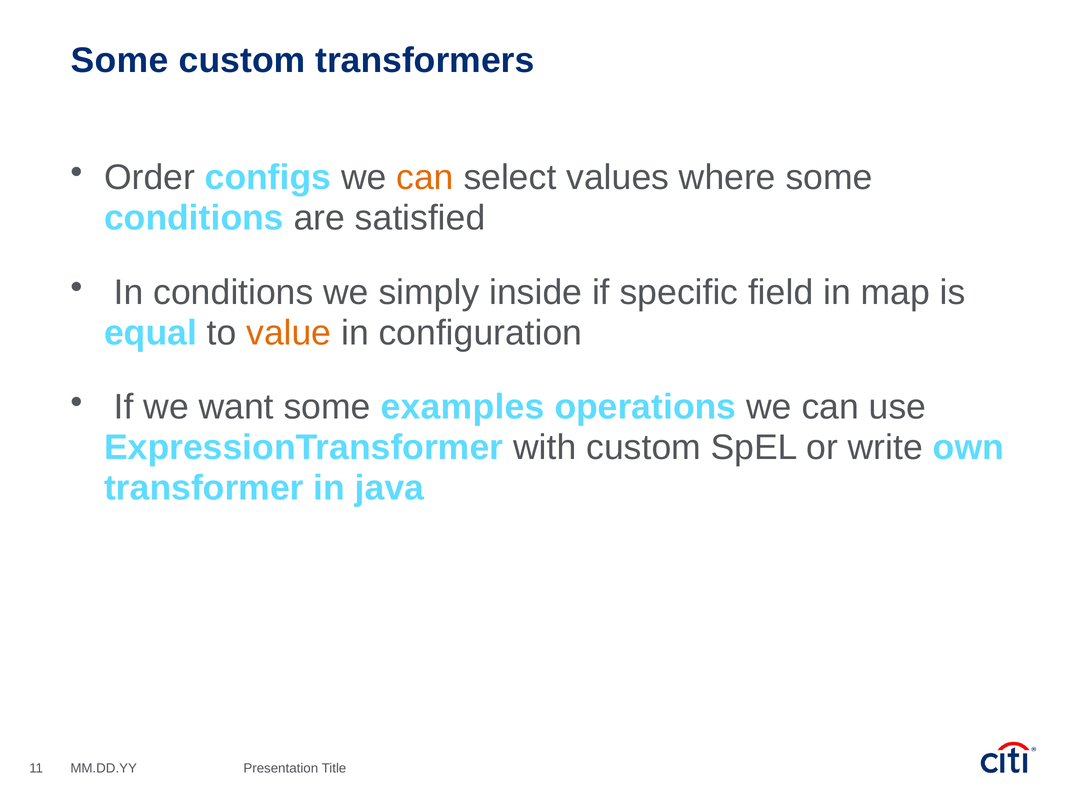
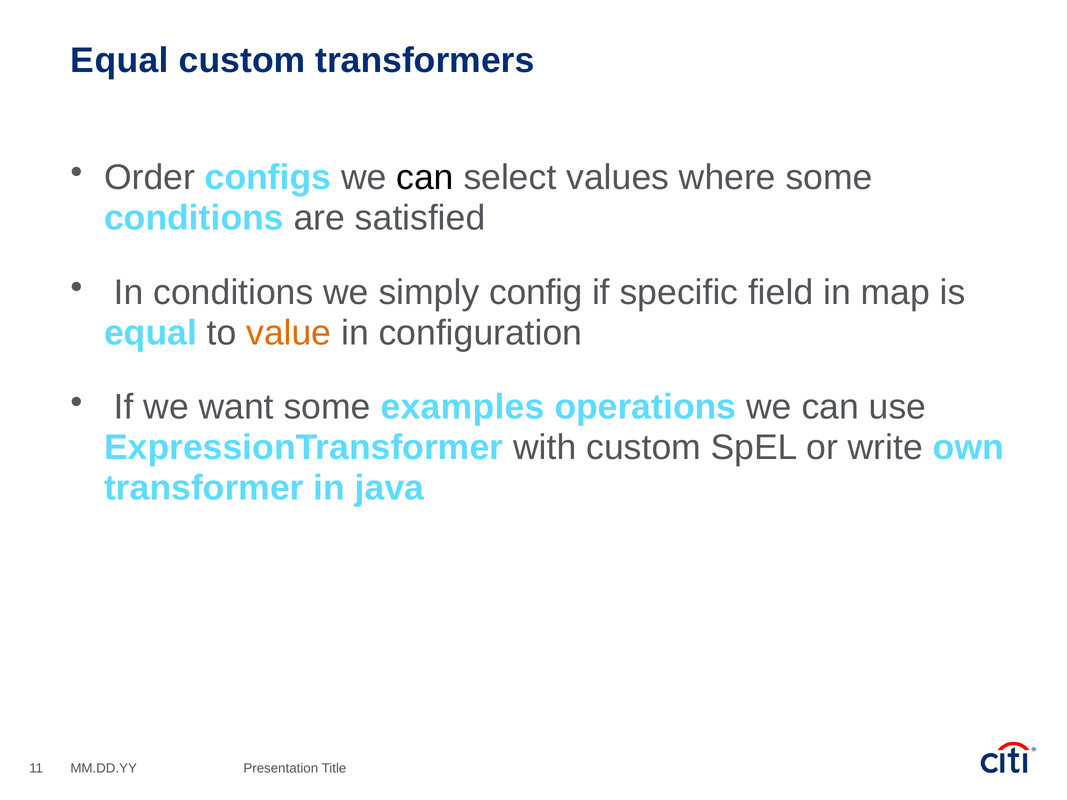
Some: Some -> Equal (120, 61)
can colour: orange -> black (425, 178)
inside: inside -> config (536, 292)
